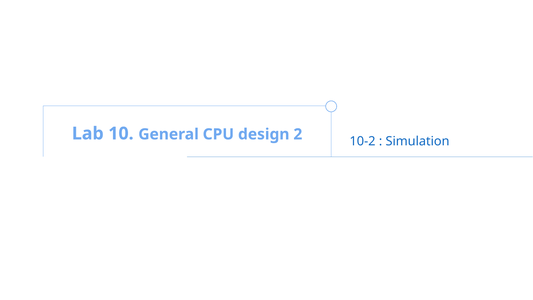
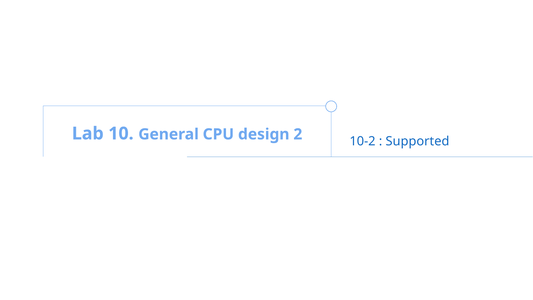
Simulation: Simulation -> Supported (417, 141)
